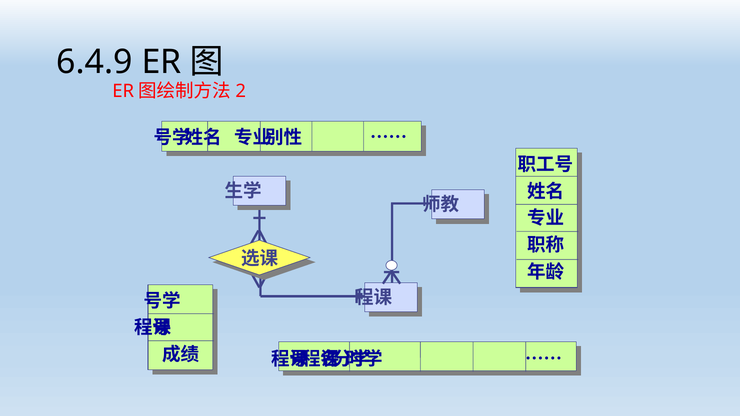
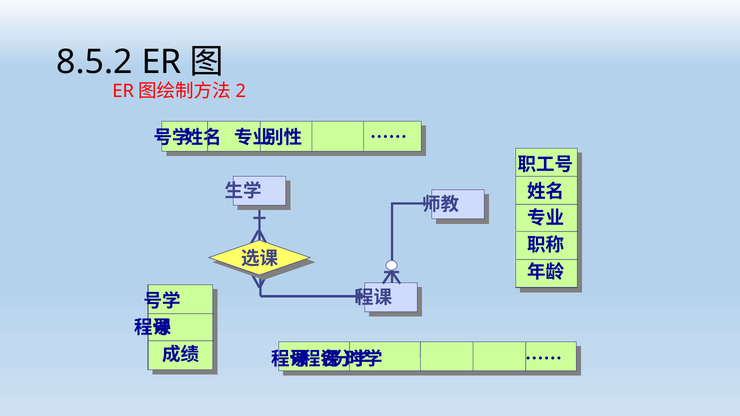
6.4.9: 6.4.9 -> 8.5.2 (95, 62)
